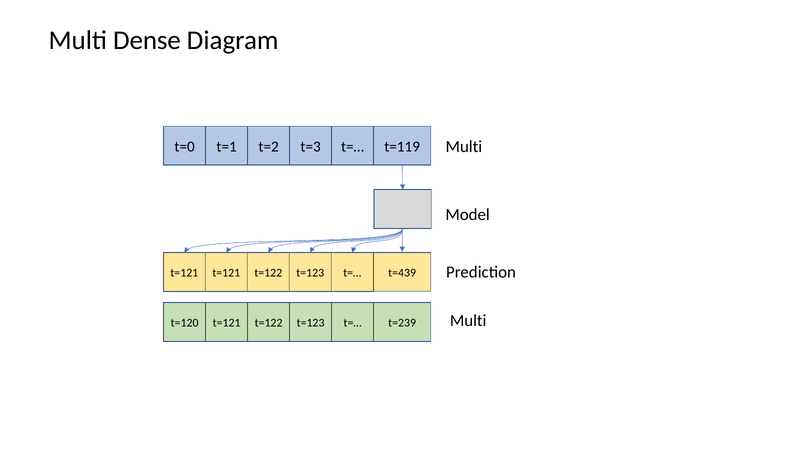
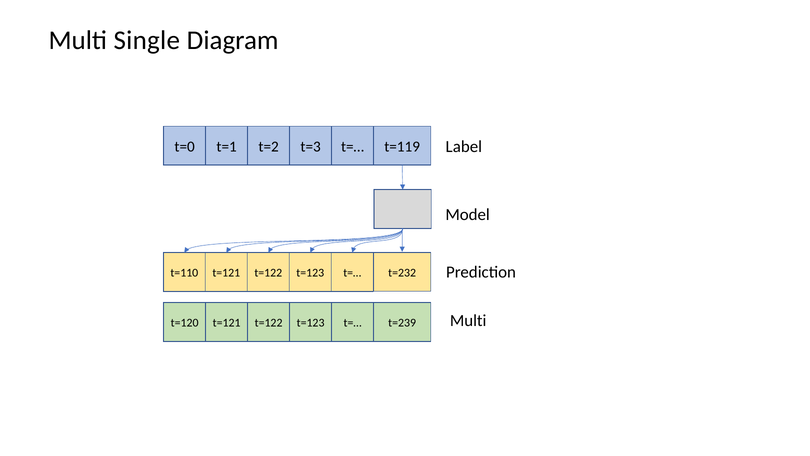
Dense: Dense -> Single (147, 40)
t=119 Multi: Multi -> Label (464, 147)
t=439: t=439 -> t=232 (402, 272)
t=121: t=121 -> t=110 (184, 273)
